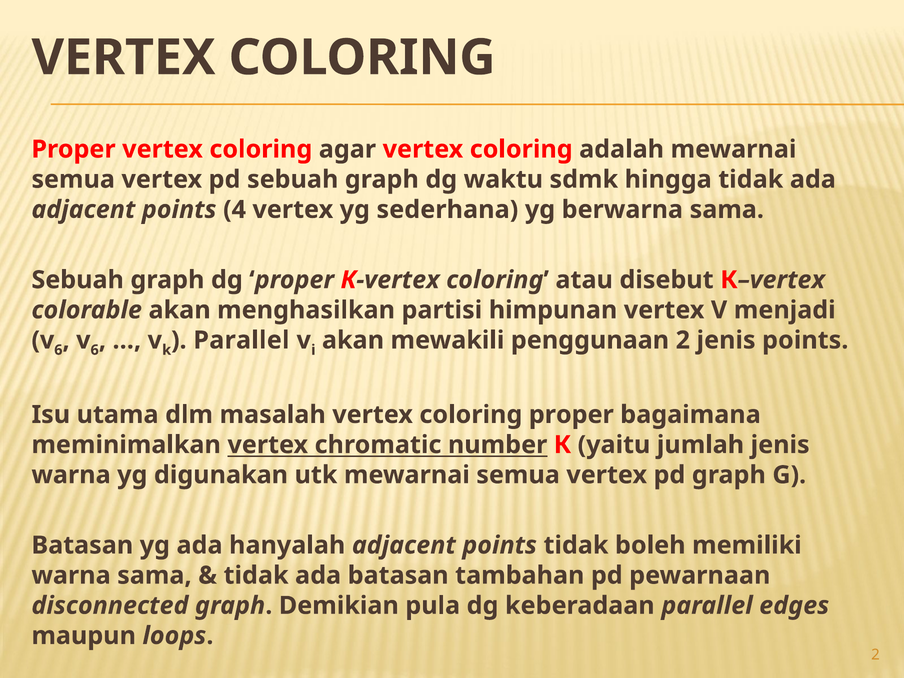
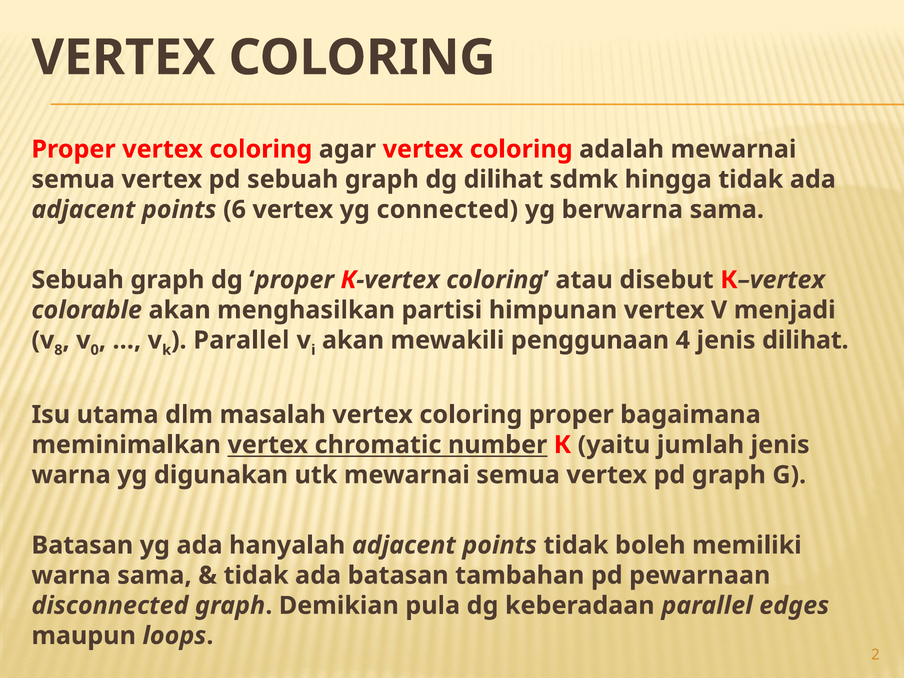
dg waktu: waktu -> dilihat (503, 179)
4: 4 -> 6 (235, 210)
sederhana: sederhana -> connected (447, 210)
6: 6 -> 8 (58, 350)
6: 6 -> 0 (95, 350)
penggunaan 2: 2 -> 4 (683, 340)
jenis points: points -> dilihat (805, 340)
